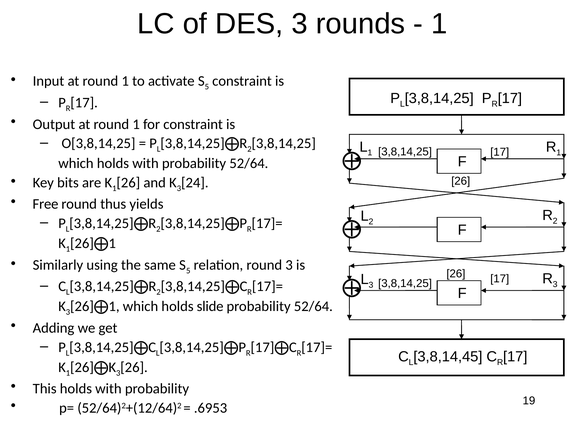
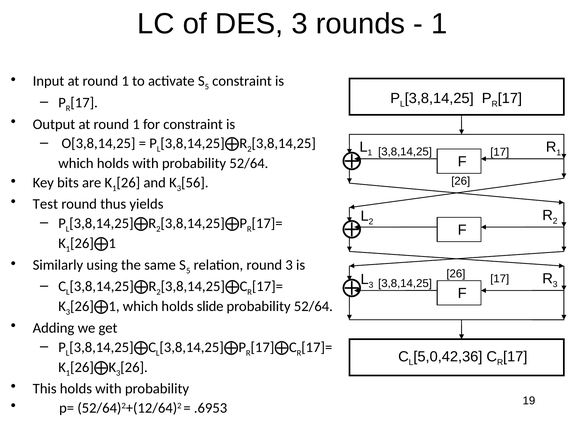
24: 24 -> 56 (195, 182)
Free: Free -> Test (45, 204)
3,8,14,45: 3,8,14,45 -> 5,0,42,36 (448, 357)
